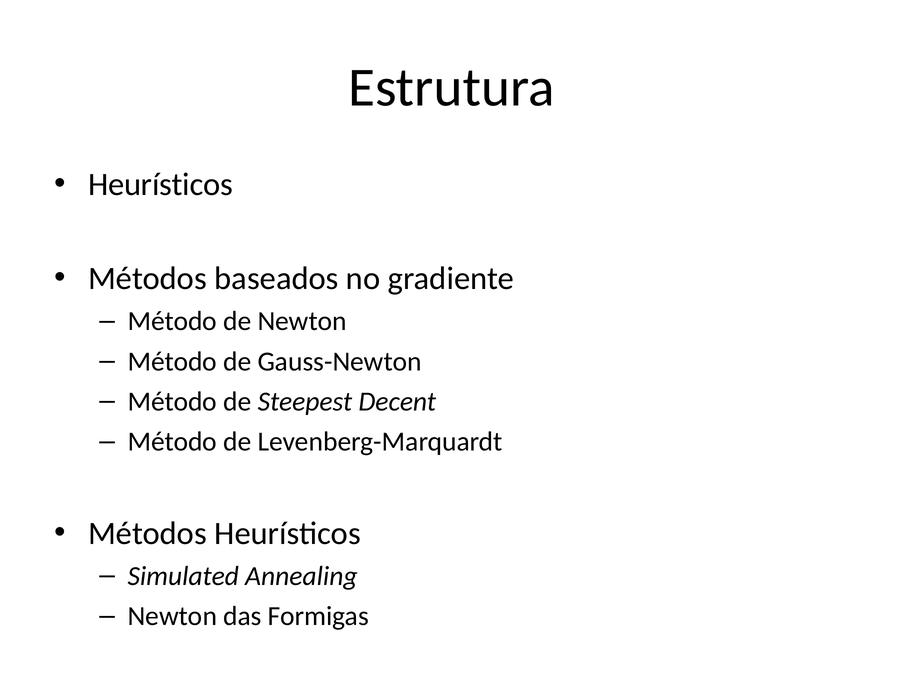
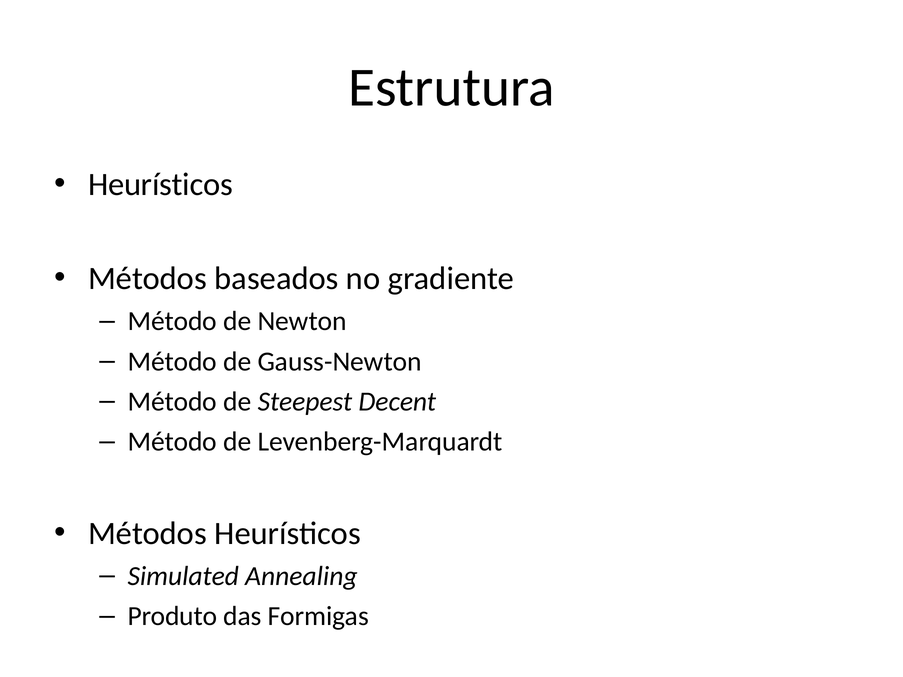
Newton: Newton -> Produto (172, 616)
